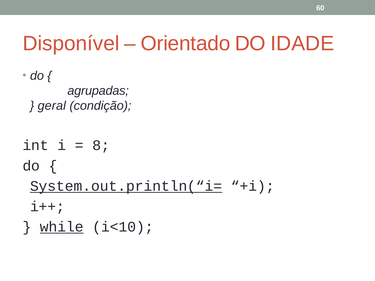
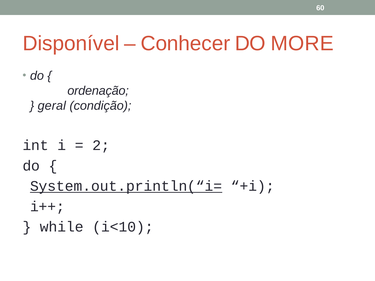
Orientado: Orientado -> Conhecer (185, 44)
IDADE: IDADE -> MORE (302, 44)
agrupadas: agrupadas -> ordenação (98, 91)
8: 8 -> 2 (101, 146)
while underline: present -> none (62, 227)
